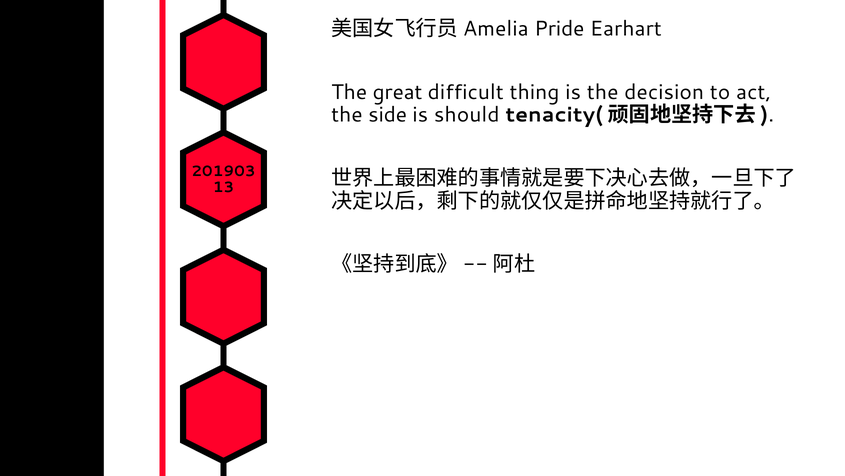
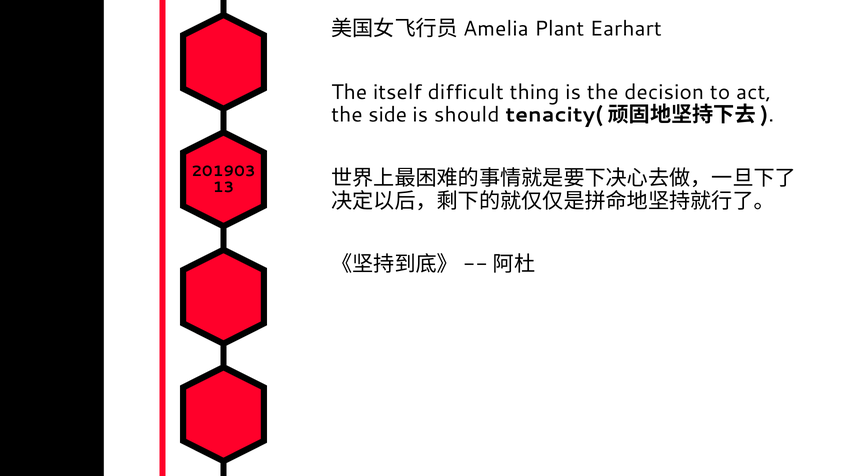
Pride: Pride -> Plant (559, 29)
great: great -> itself (397, 92)
